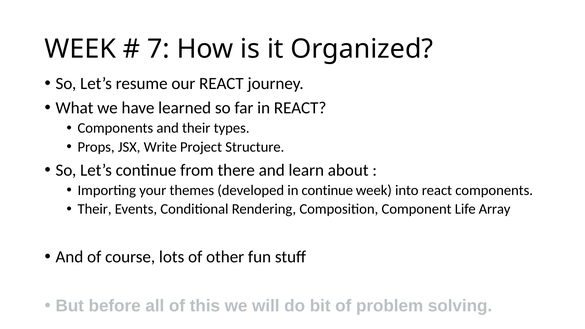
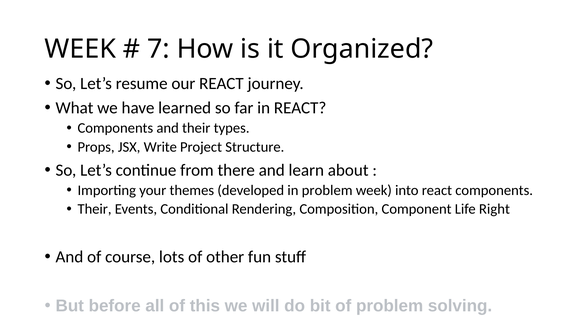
in continue: continue -> problem (327, 190)
Array: Array -> Right (494, 209)
